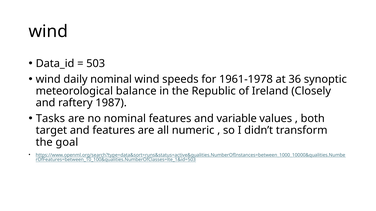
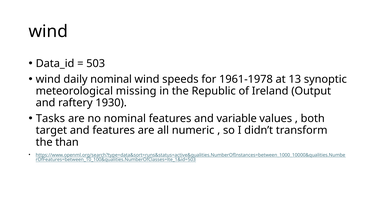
36: 36 -> 13 (295, 79)
balance: balance -> missing (136, 91)
Closely: Closely -> Output (311, 91)
1987: 1987 -> 1930 (111, 103)
goal: goal -> than (67, 142)
